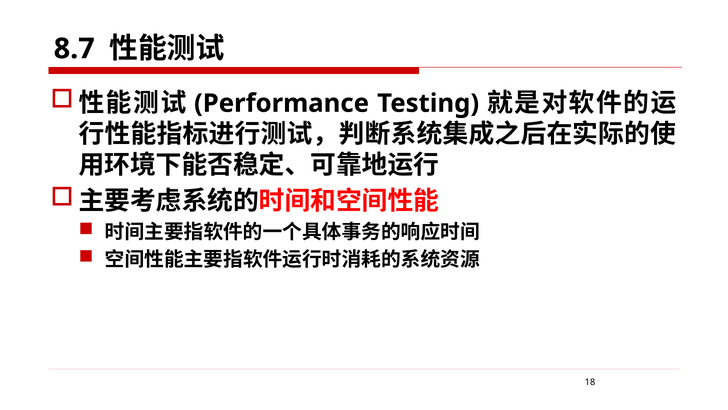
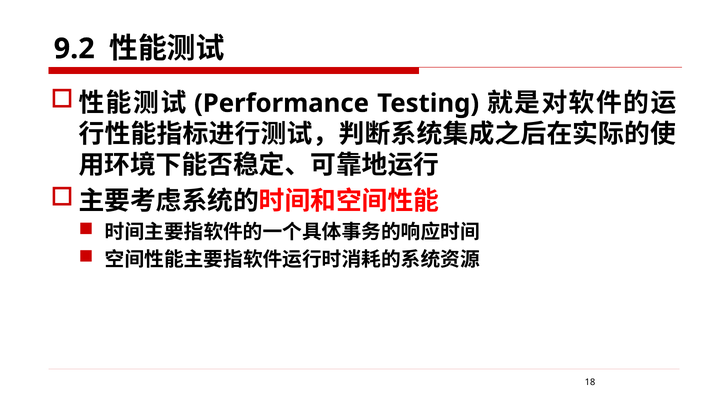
8.7: 8.7 -> 9.2 (74, 49)
